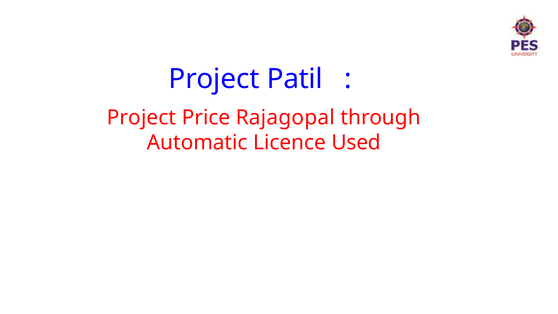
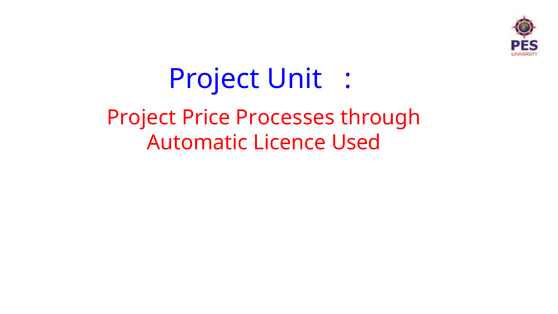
Patil: Patil -> Unit (295, 79)
Rajagopal: Rajagopal -> Processes (285, 117)
